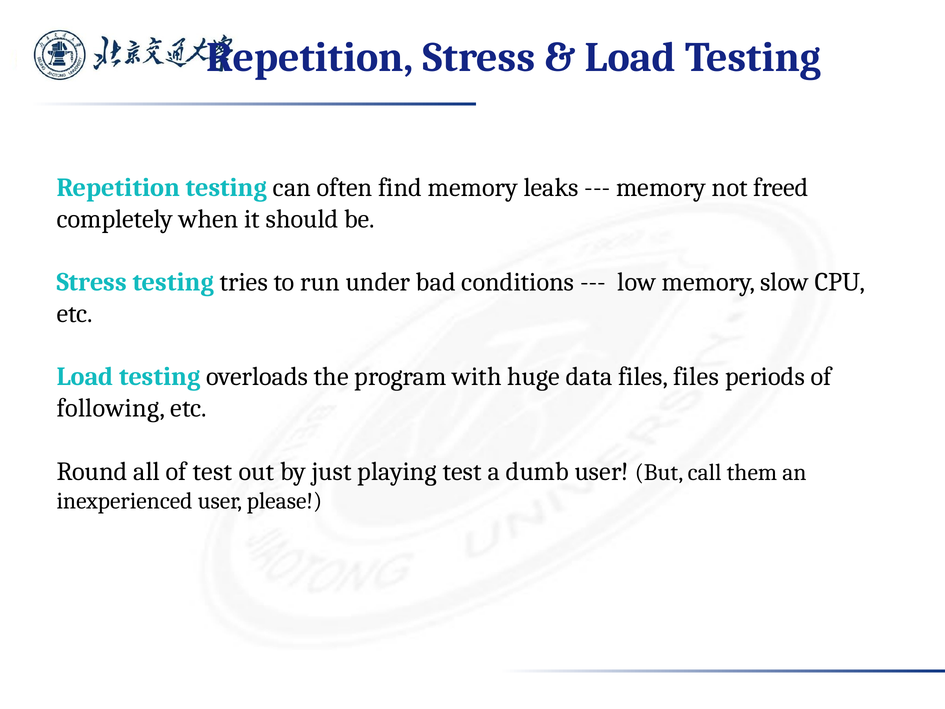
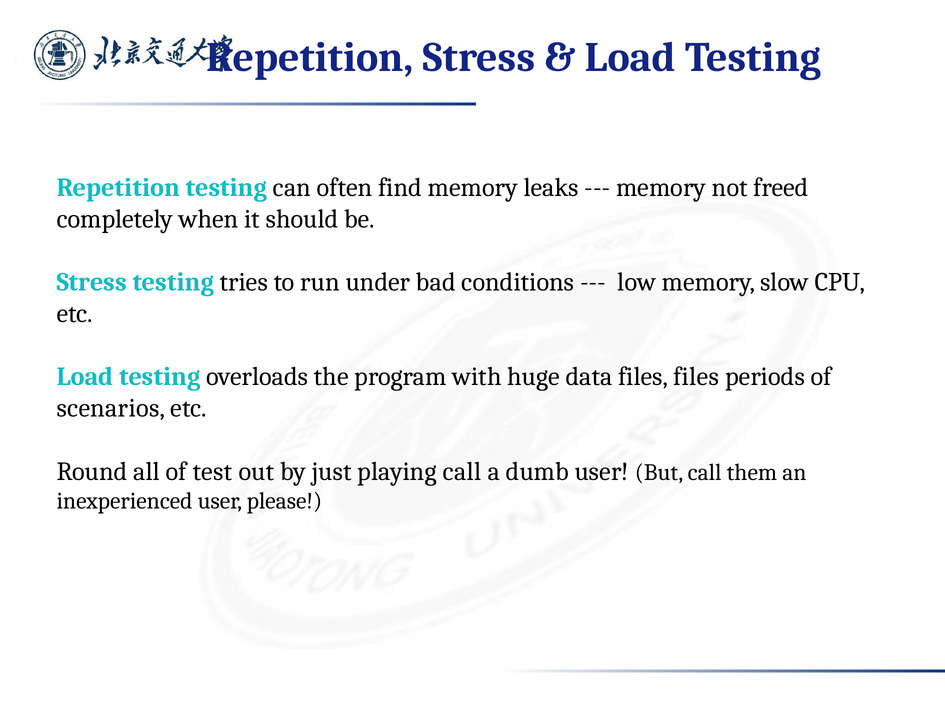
following: following -> scenarios (111, 408)
playing test: test -> call (462, 471)
